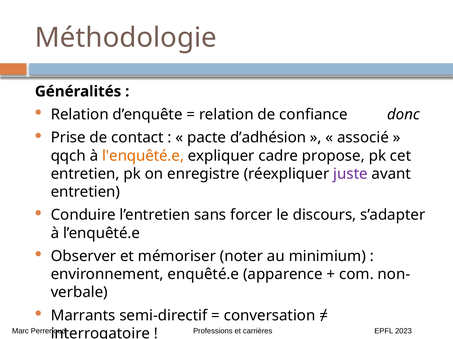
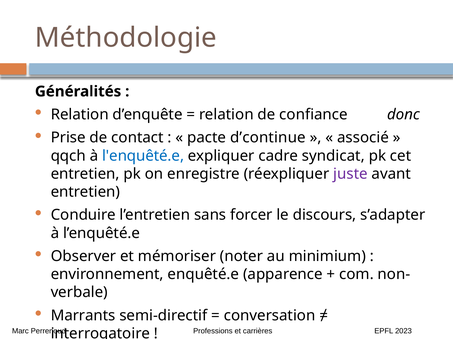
d’adhésion: d’adhésion -> d’continue (268, 138)
l'enquêté.e colour: orange -> blue (143, 156)
propose: propose -> syndicat (333, 156)
